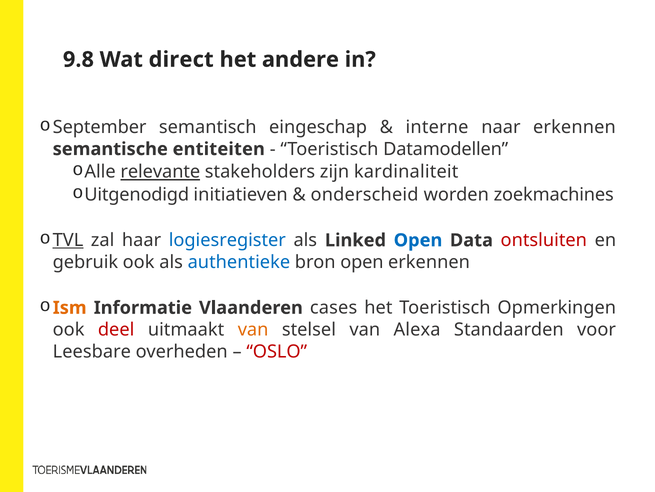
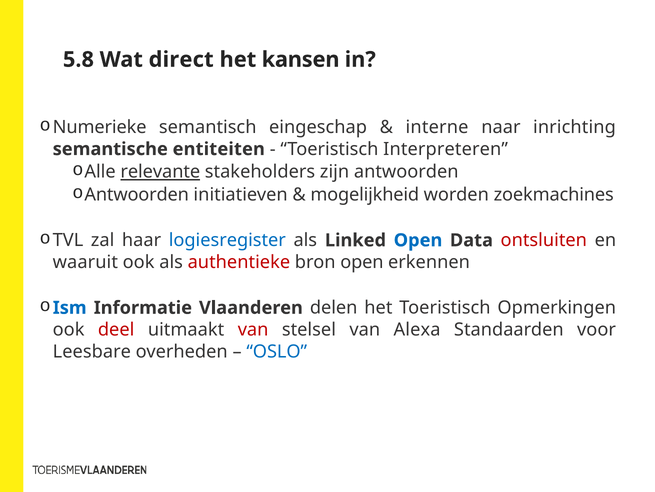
9.8: 9.8 -> 5.8 (78, 59)
andere: andere -> kansen (301, 59)
September: September -> Numerieke (100, 127)
naar erkennen: erkennen -> inrichting (574, 127)
Datamodellen: Datamodellen -> Interpreteren (446, 149)
zijn kardinaliteit: kardinaliteit -> antwoorden (406, 172)
Uitgenodigd: Uitgenodigd -> Antwoorden (137, 194)
onderscheid: onderscheid -> mogelijkheid (365, 194)
TVL underline: present -> none (68, 240)
gebruik: gebruik -> waaruit (85, 262)
authentieke colour: blue -> red (239, 262)
Ism colour: orange -> blue (70, 307)
cases: cases -> delen (334, 307)
van colour: orange -> red (253, 329)
OSLO colour: red -> blue (277, 351)
